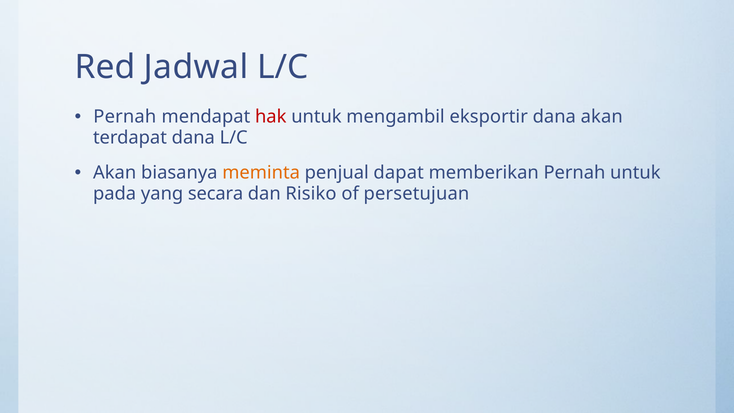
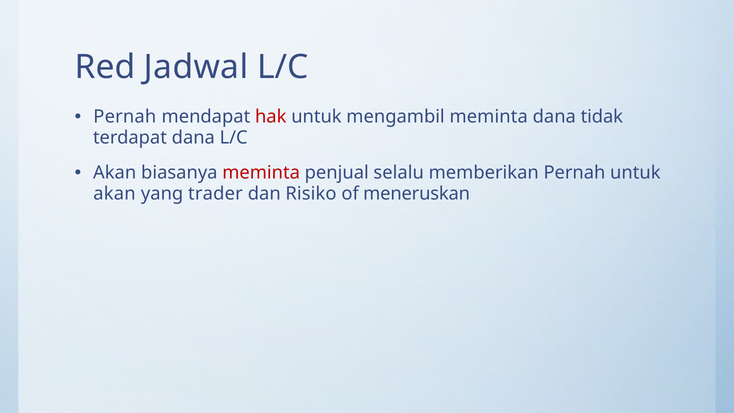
mengambil eksportir: eksportir -> meminta (489, 117)
dana akan: akan -> tidak (602, 117)
meminta colour: orange -> red (261, 173)
dapat: dapat -> selalu (399, 173)
pada: pada -> akan (114, 194)
secara: secara -> trader (215, 194)
persetujuan: persetujuan -> meneruskan (417, 194)
